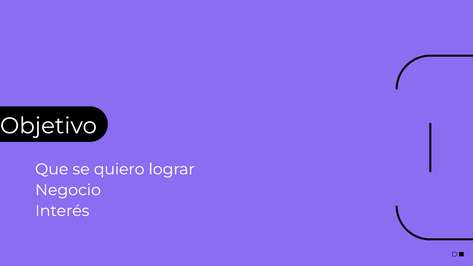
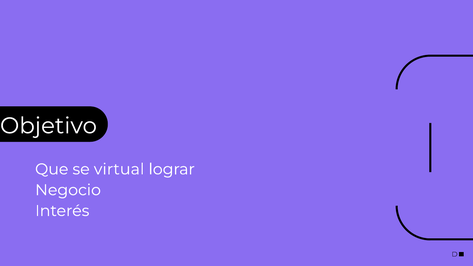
quiero: quiero -> virtual (119, 169)
